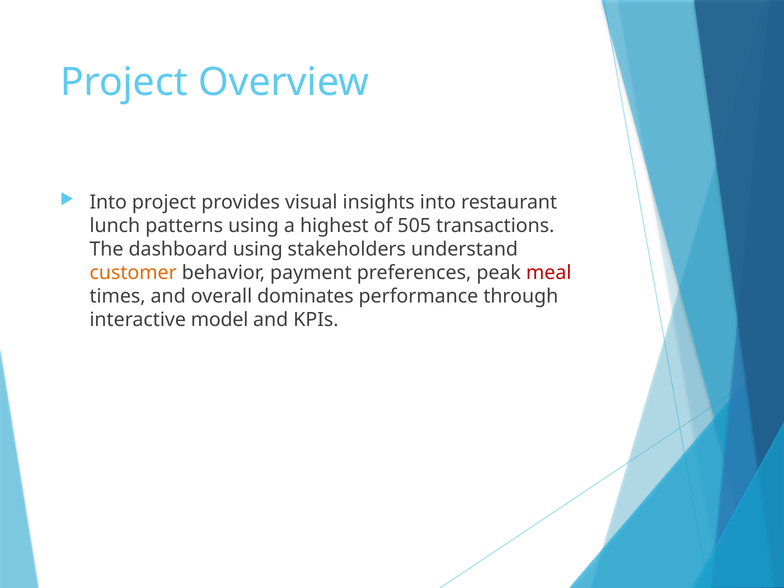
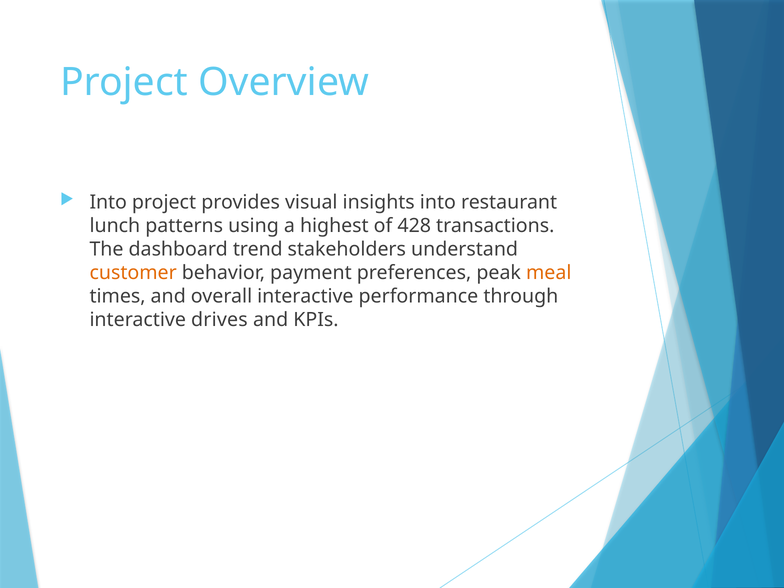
505: 505 -> 428 (414, 226)
dashboard using: using -> trend (258, 249)
meal colour: red -> orange (549, 273)
overall dominates: dominates -> interactive (305, 296)
model: model -> drives (219, 320)
